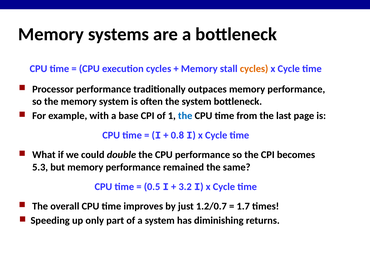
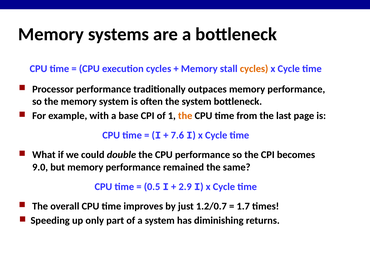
the colour: blue -> orange (185, 116)
0.8: 0.8 -> 7.6 (177, 136)
5.3: 5.3 -> 9.0 (40, 167)
3.2: 3.2 -> 2.9 (185, 187)
